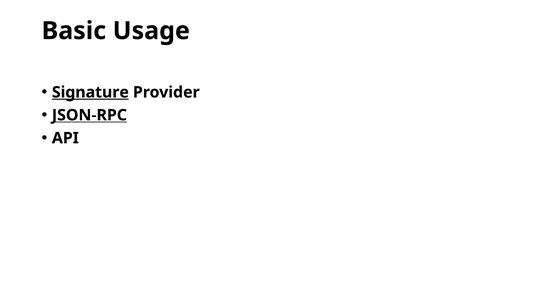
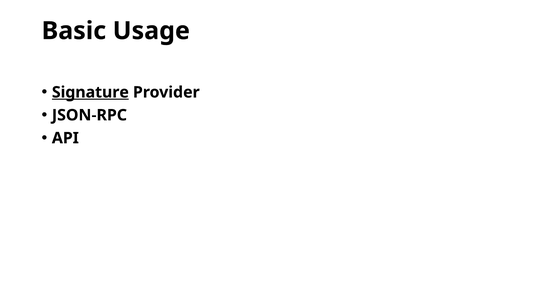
JSON-RPC underline: present -> none (89, 115)
